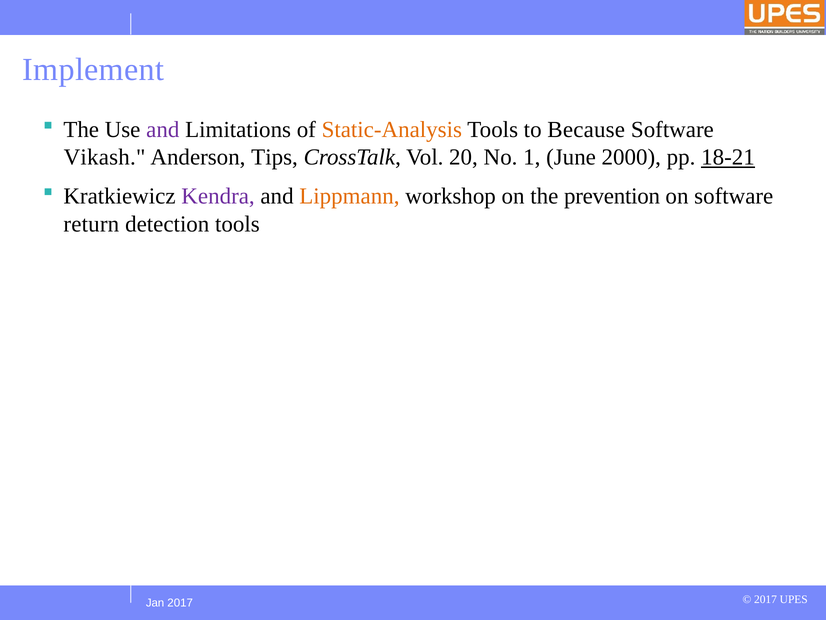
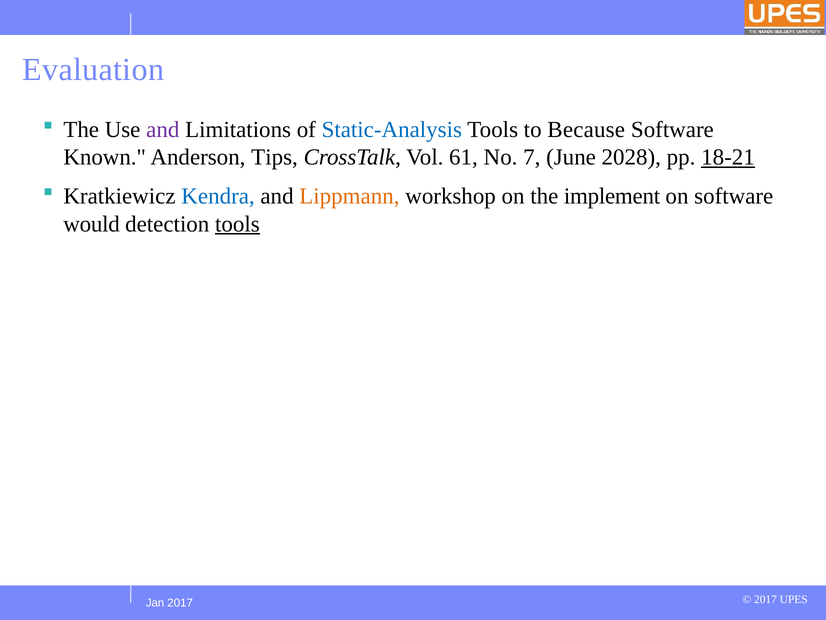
Implement: Implement -> Evaluation (93, 69)
Static-Analysis colour: orange -> blue (392, 130)
Vikash: Vikash -> Known (105, 157)
20: 20 -> 61 (463, 157)
1: 1 -> 7 (532, 157)
2000: 2000 -> 2028 (631, 157)
Kendra colour: purple -> blue (218, 196)
prevention: prevention -> implement (612, 196)
return: return -> would (92, 224)
tools underline: none -> present (237, 224)
